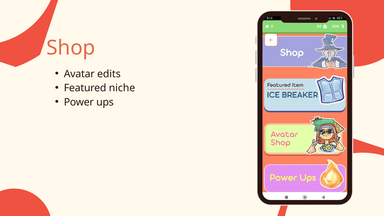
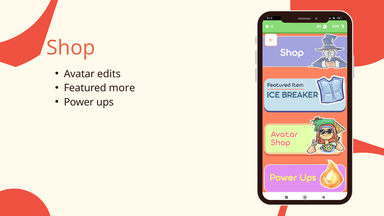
niche: niche -> more (122, 88)
